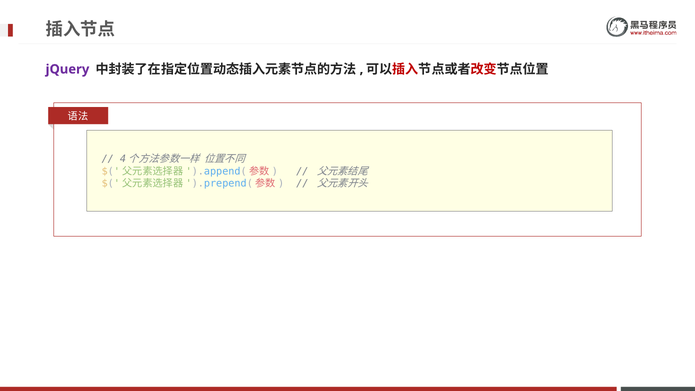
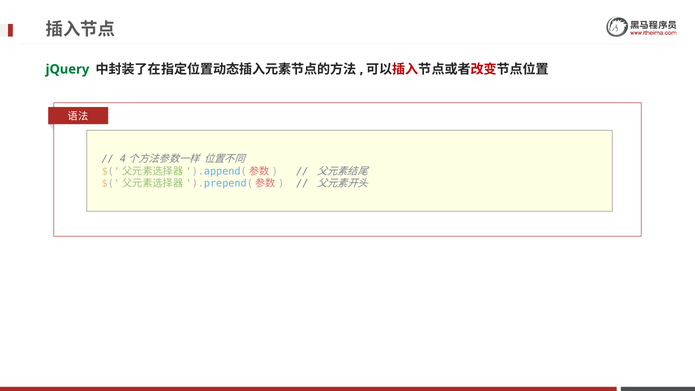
jQuery colour: purple -> green (67, 69)
